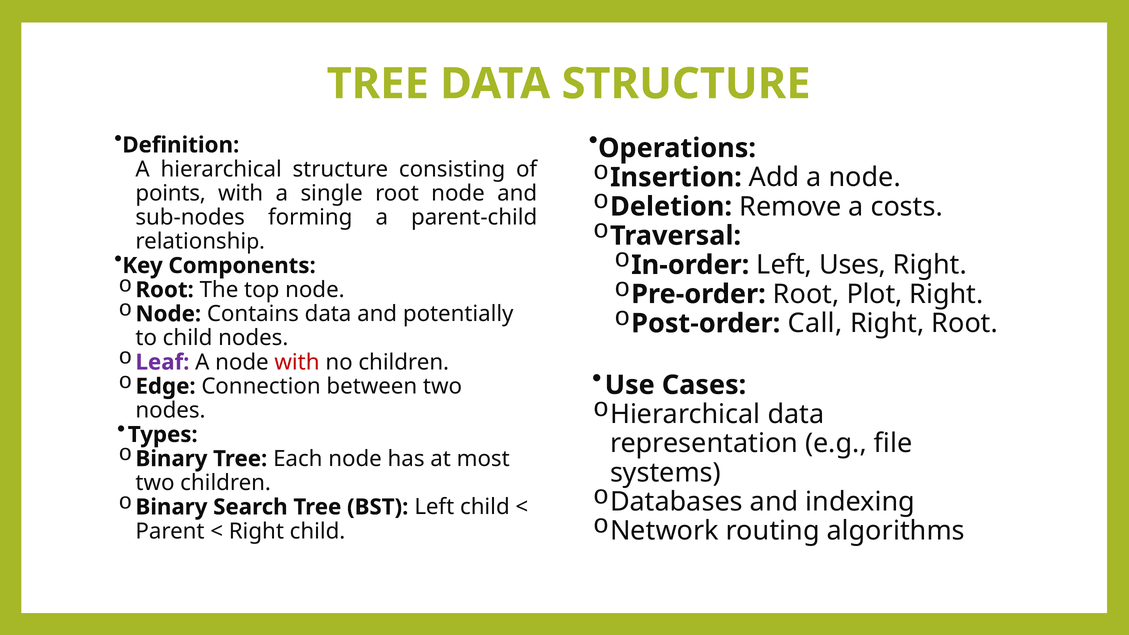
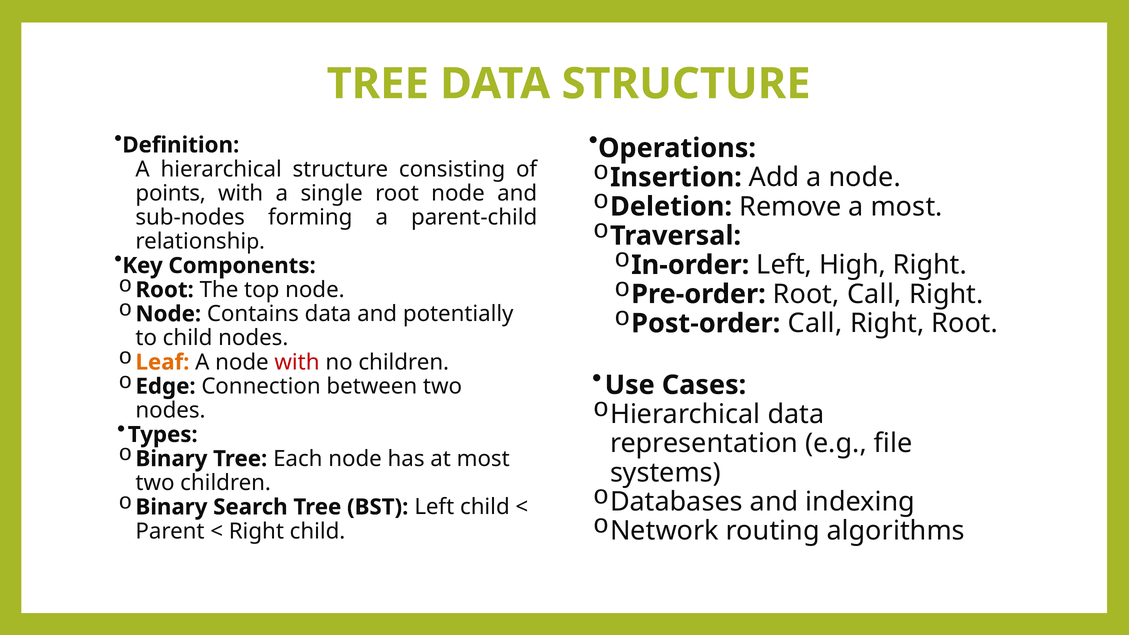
a costs: costs -> most (907, 207)
Uses: Uses -> High (853, 265)
Root Plot: Plot -> Call (874, 294)
Leaf colour: purple -> orange (162, 362)
